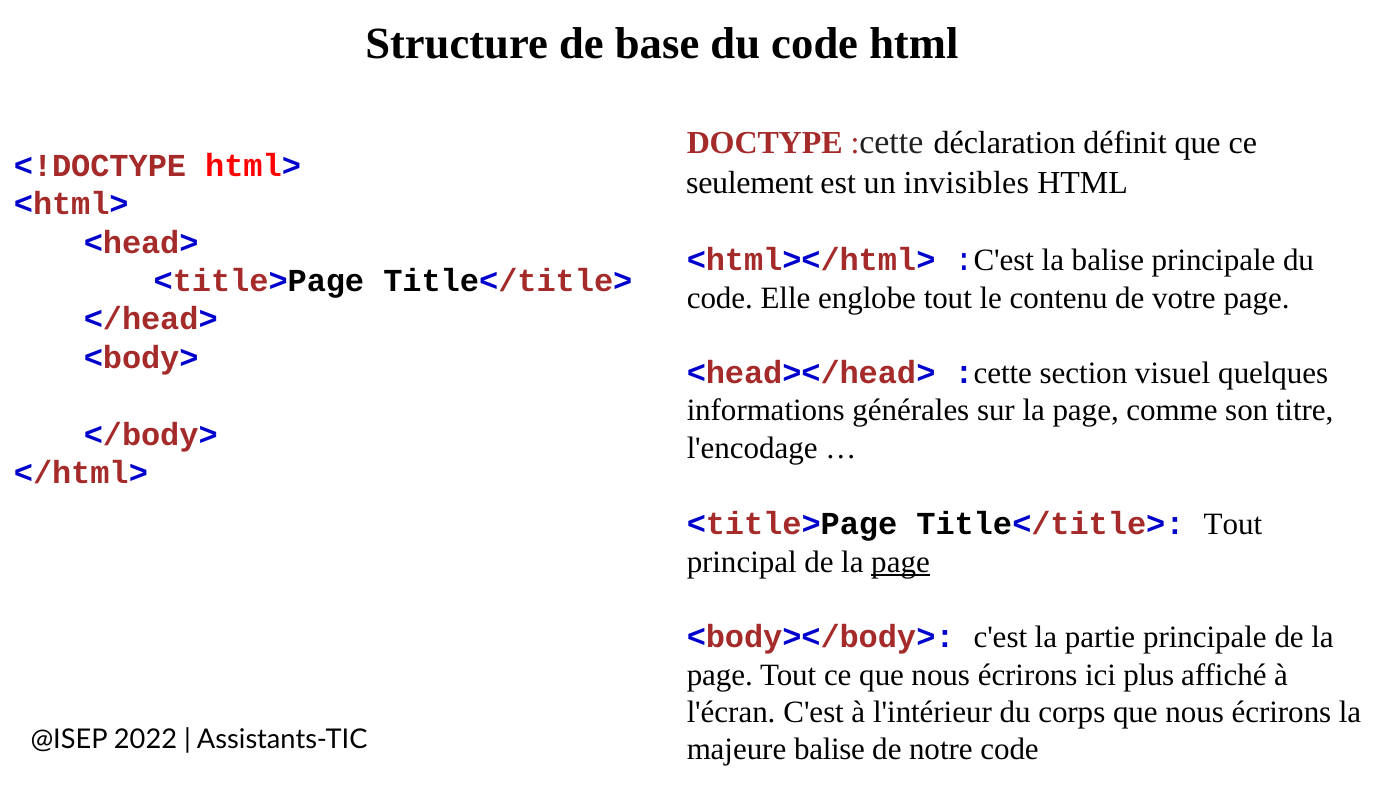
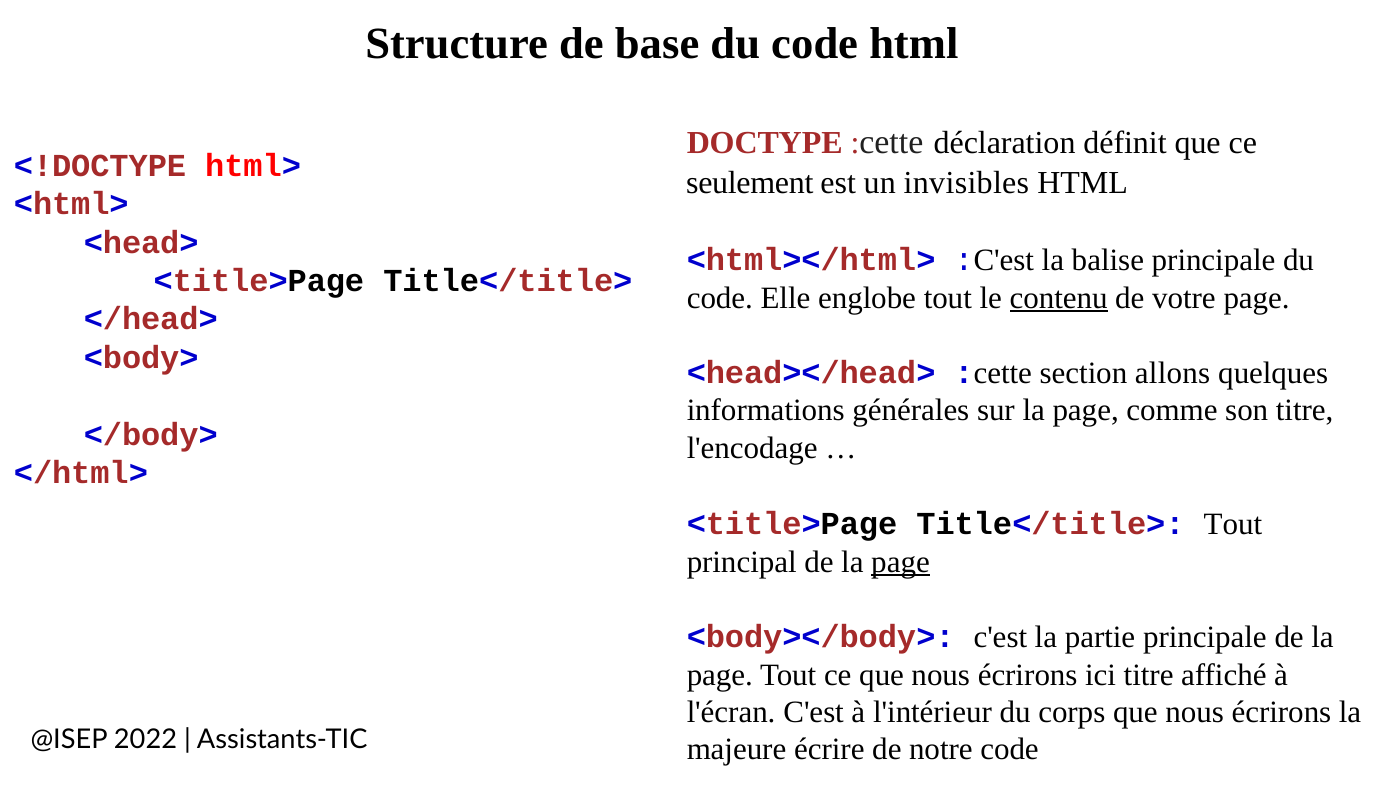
contenu underline: none -> present (1059, 298)
visuel: visuel -> allons (1173, 373)
ici plus: plus -> titre (1149, 675)
majeure balise: balise -> écrire (829, 750)
